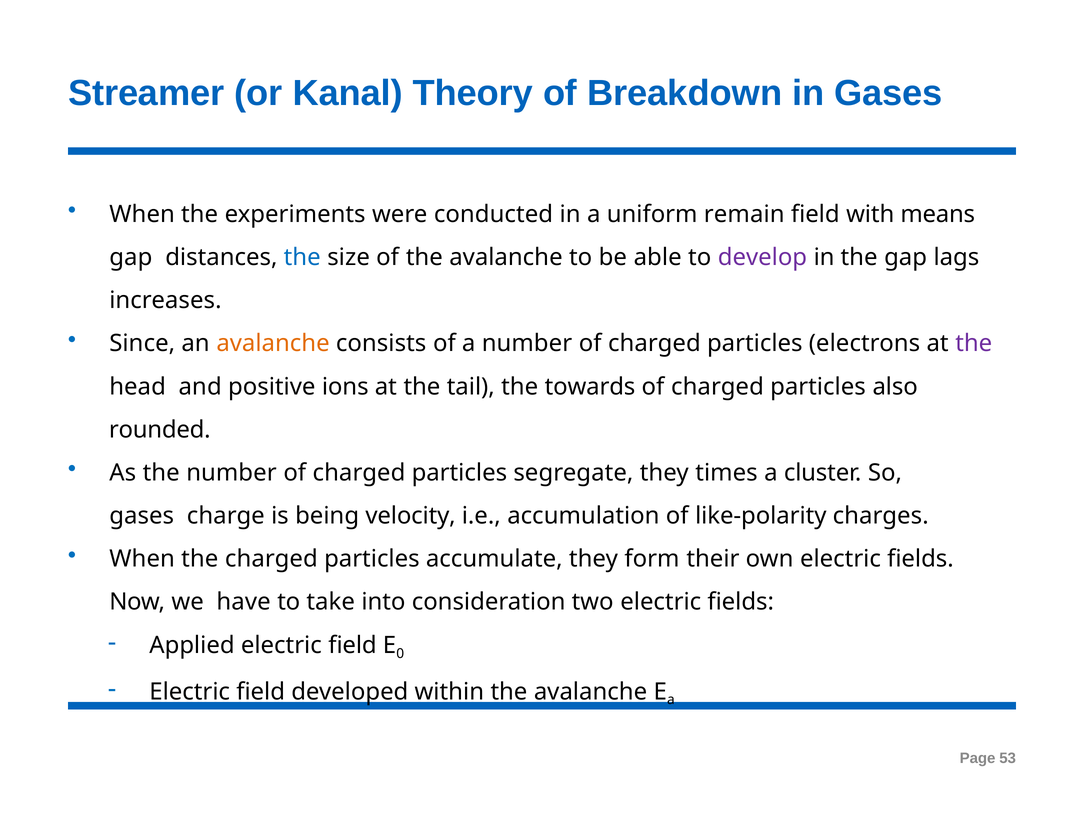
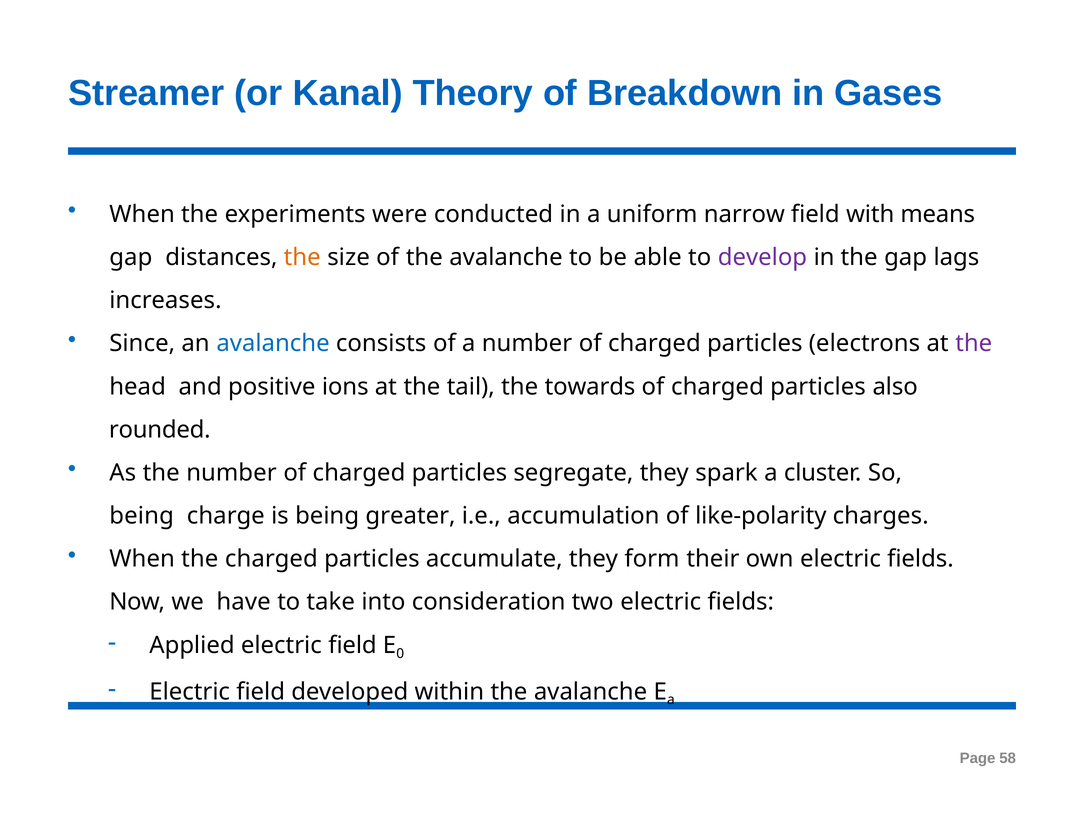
remain: remain -> narrow (744, 214)
the colour: blue -> orange (302, 258)
avalanche colour: orange -> blue (273, 344)
times: times -> spark (727, 473)
gases: gases -> being (142, 516)
velocity: velocity -> greater (410, 516)
53: 53 -> 58 (1008, 759)
